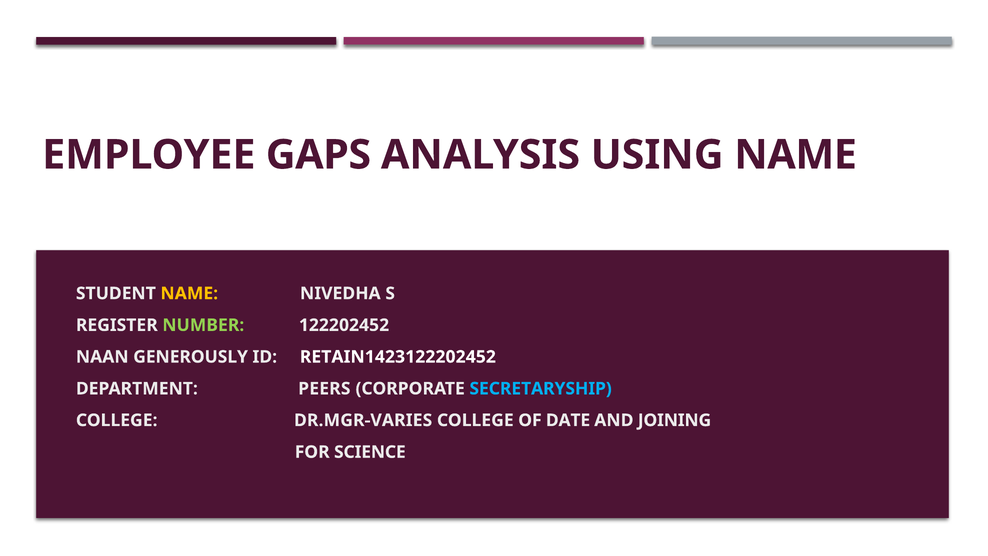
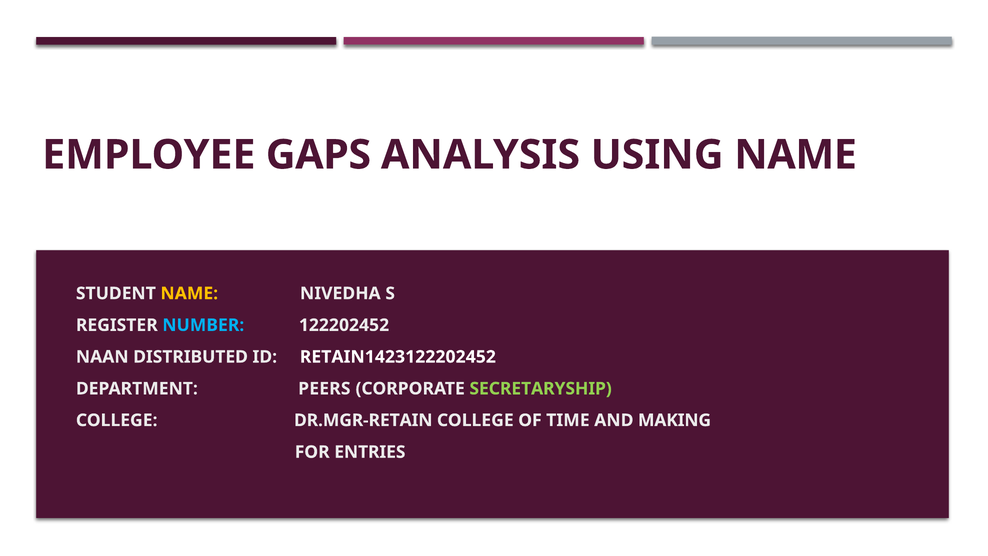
NUMBER colour: light green -> light blue (203, 325)
GENEROUSLY: GENEROUSLY -> DISTRIBUTED (191, 357)
SECRETARYSHIP colour: light blue -> light green (541, 388)
DR.MGR-VARIES: DR.MGR-VARIES -> DR.MGR-RETAIN (363, 420)
DATE: DATE -> TIME (568, 420)
JOINING: JOINING -> MAKING (674, 420)
SCIENCE: SCIENCE -> ENTRIES (370, 452)
